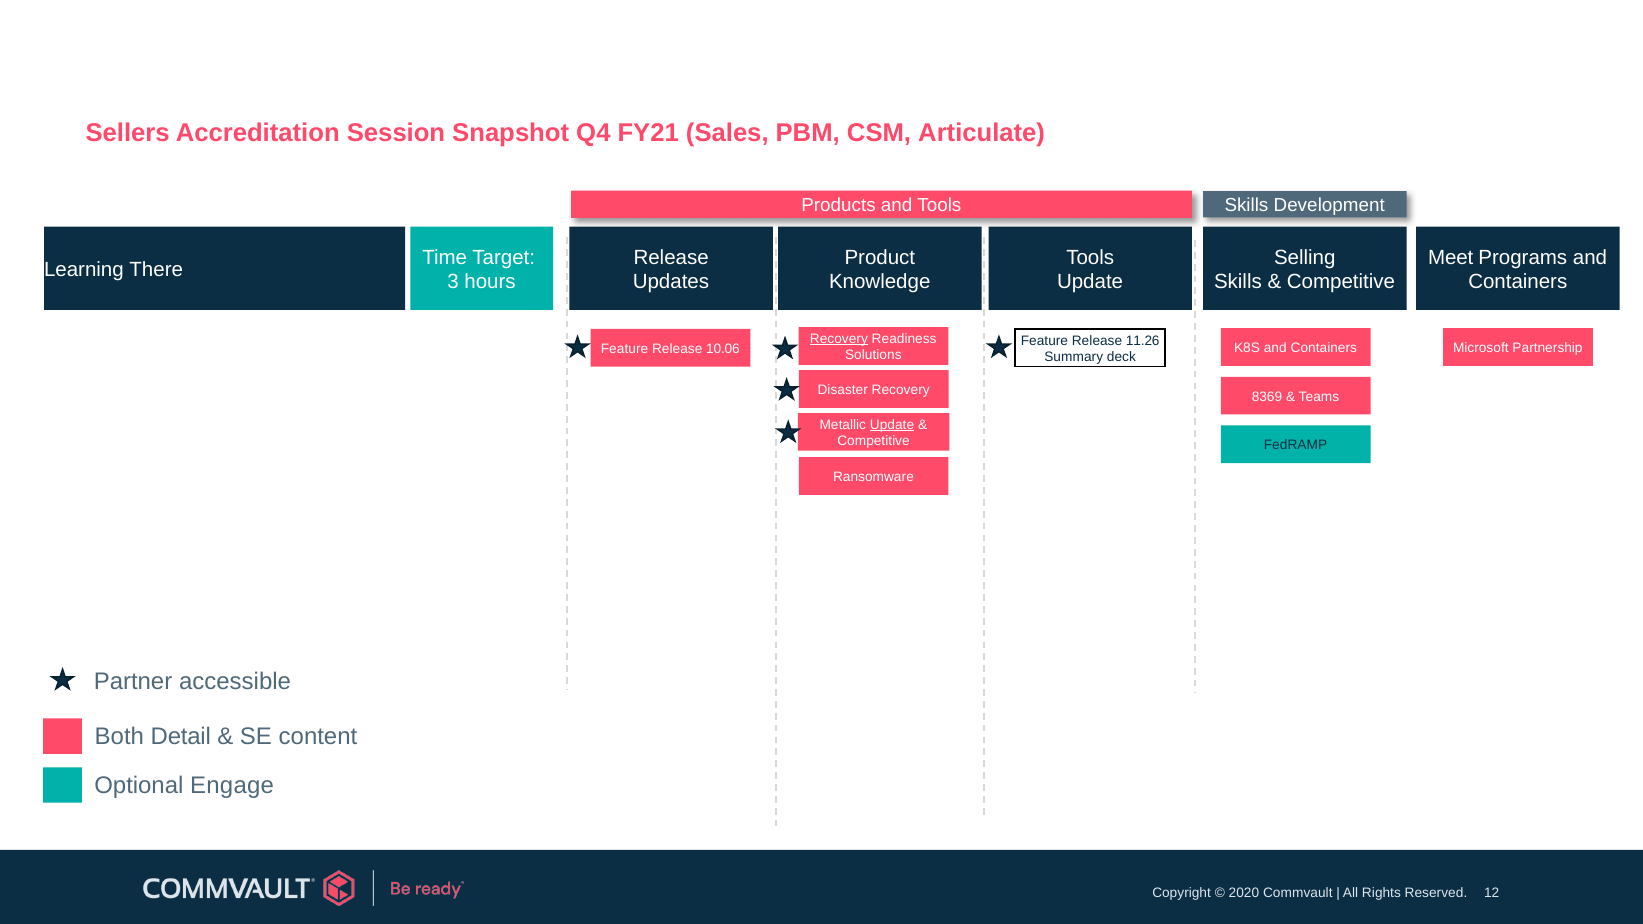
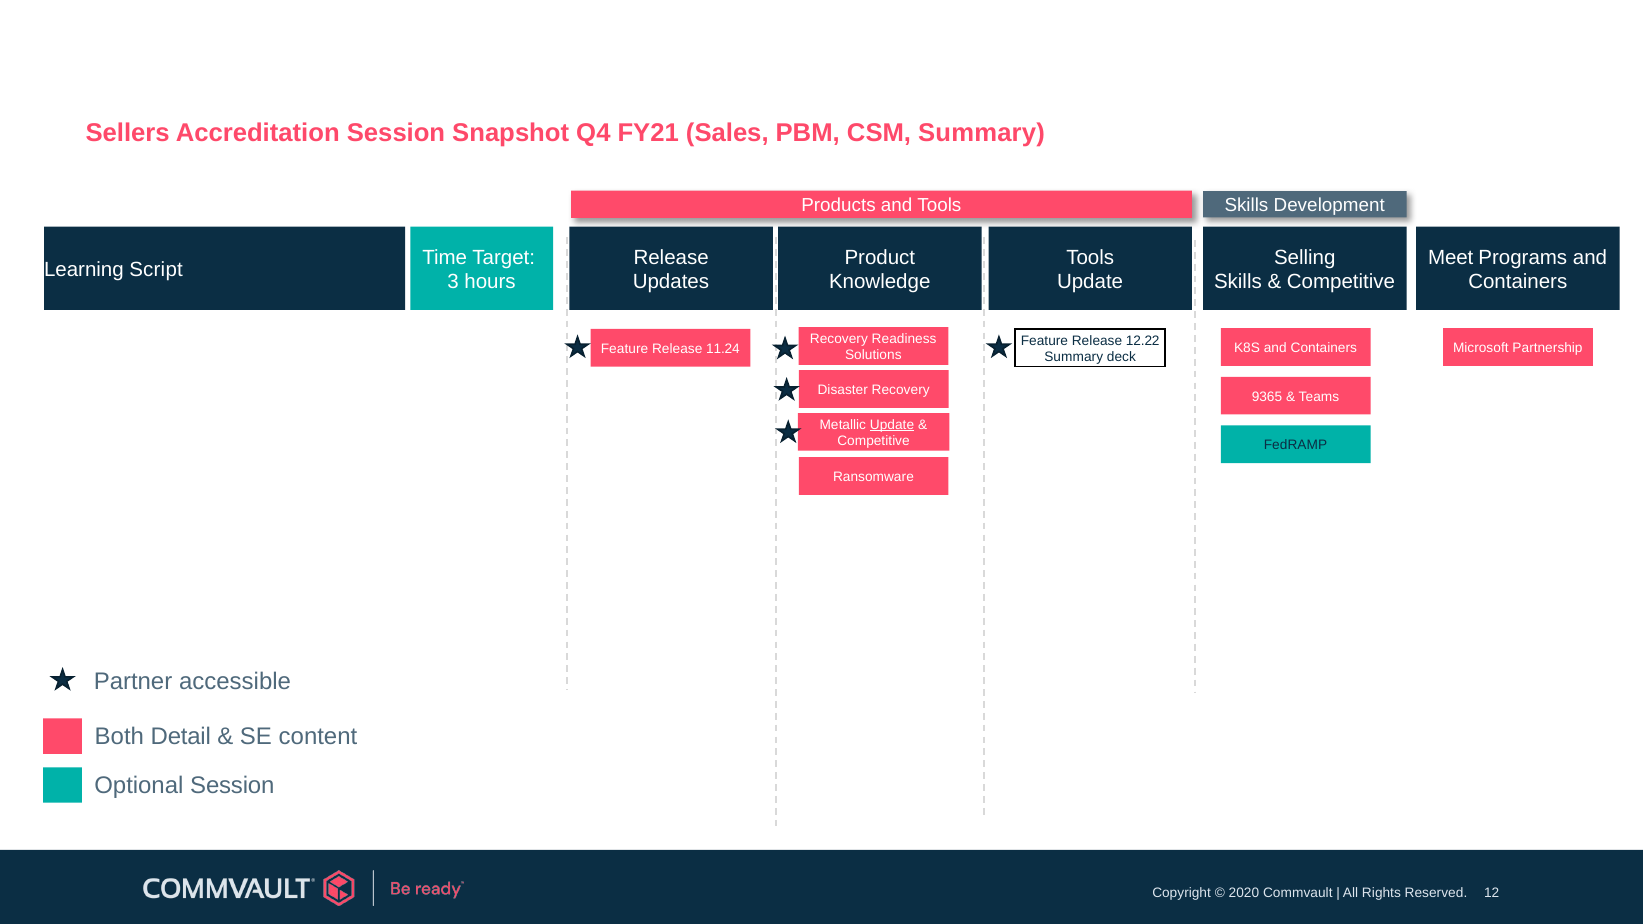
CSM Articulate: Articulate -> Summary (982, 133)
There: There -> Script (156, 270)
Recovery underline: present -> none (839, 339)
11.26: 11.26 -> 12.22 (1143, 341)
10.06: 10.06 -> 11.24 (723, 349)
8369: 8369 -> 9365 (1267, 397)
Optional Engage: Engage -> Session (232, 786)
